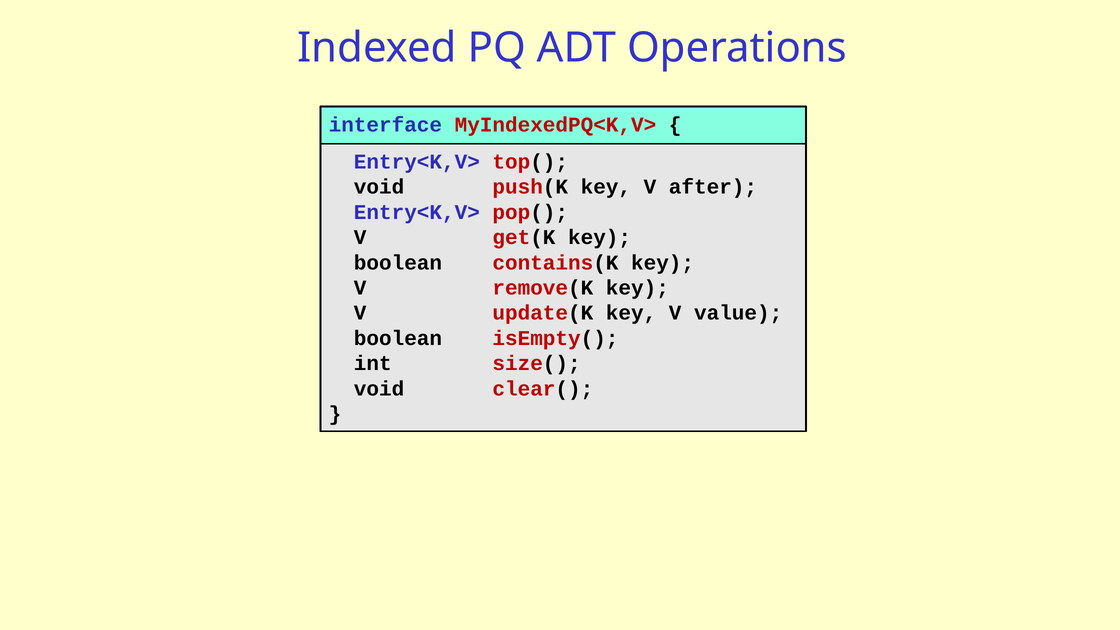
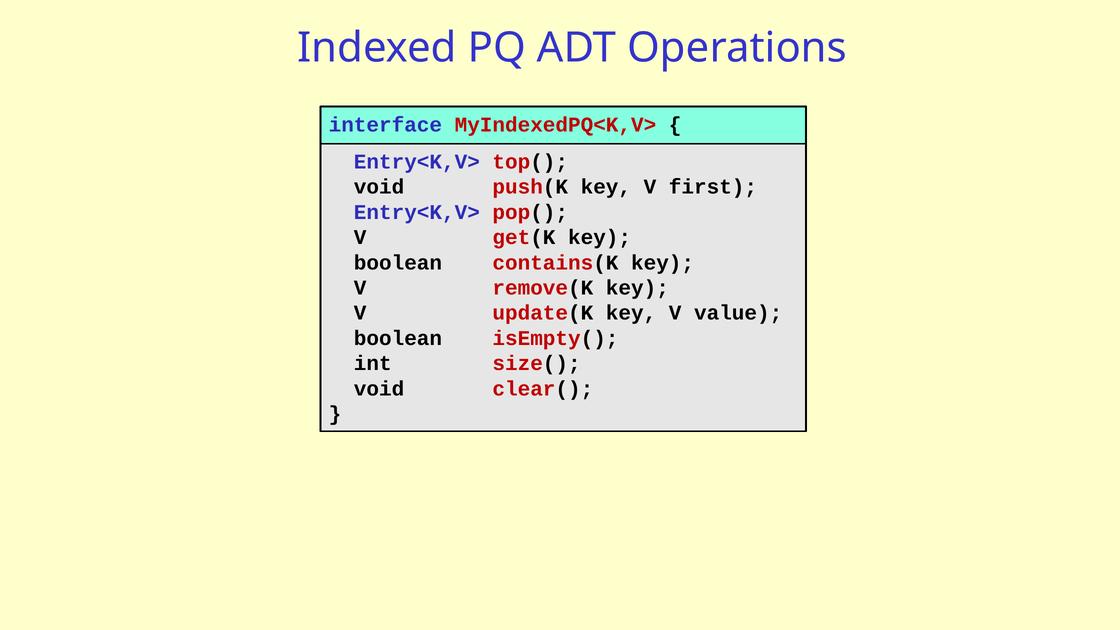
after: after -> first (713, 187)
